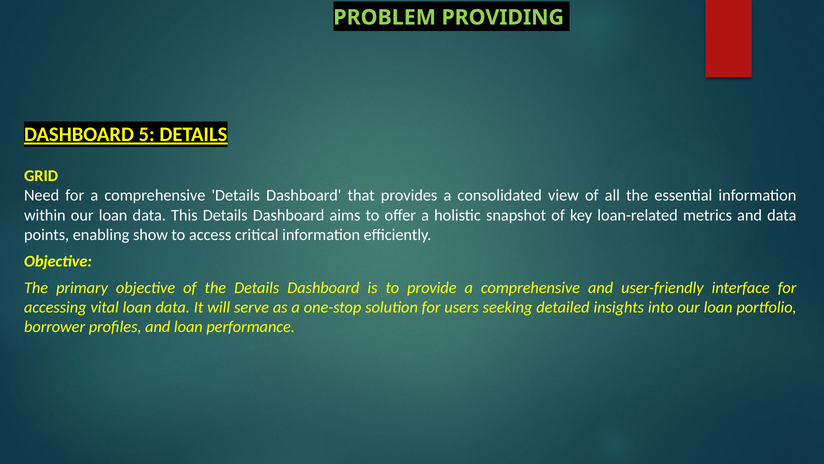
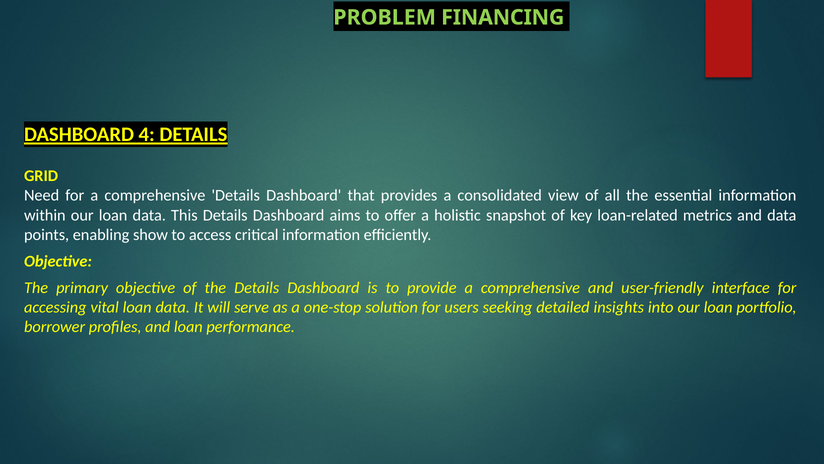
PROVIDING: PROVIDING -> FINANCING (503, 17)
5: 5 -> 4 (147, 134)
